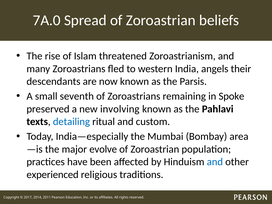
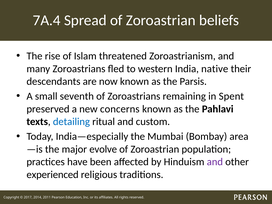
7A.0: 7A.0 -> 7A.4 (47, 20)
angels: angels -> native (215, 69)
Spoke: Spoke -> Spent (231, 96)
involving: involving -> concerns (120, 109)
and colour: blue -> purple (215, 162)
